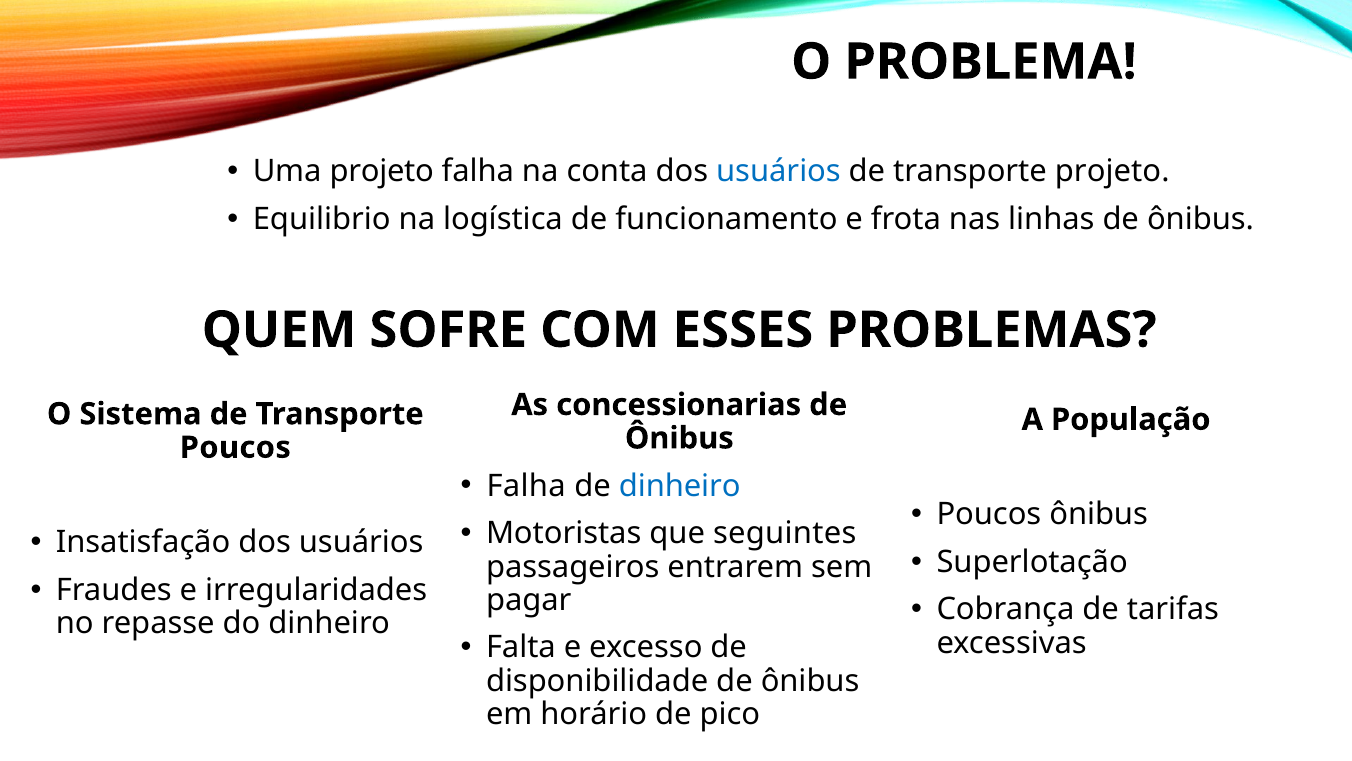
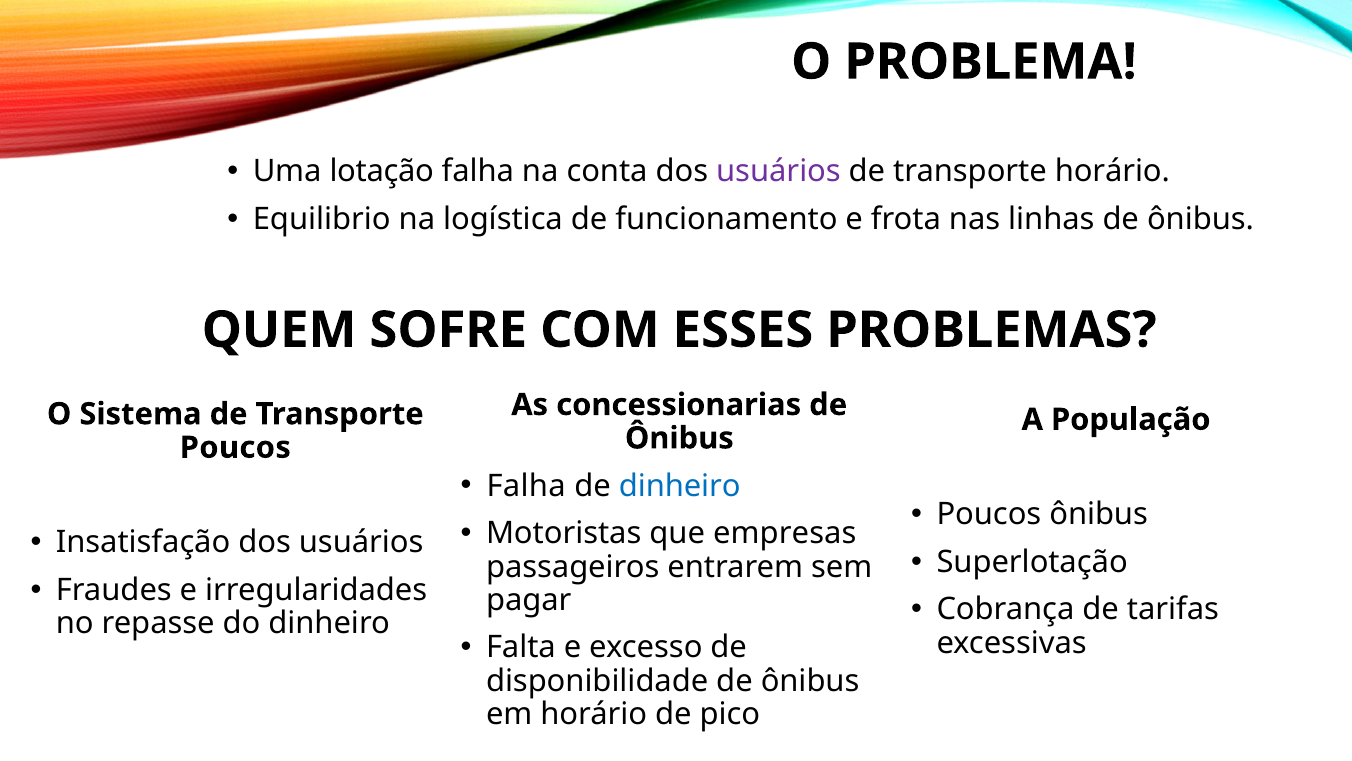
Uma projeto: projeto -> lotação (382, 172)
usuários colour: blue -> purple (778, 172)
transporte projeto: projeto -> horário (1112, 172)
seguintes: seguintes -> empresas (785, 533)
